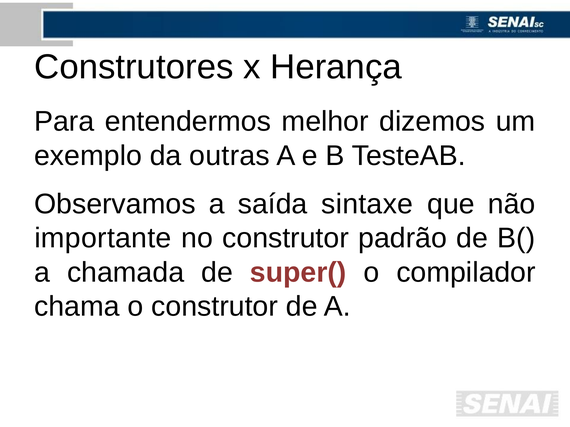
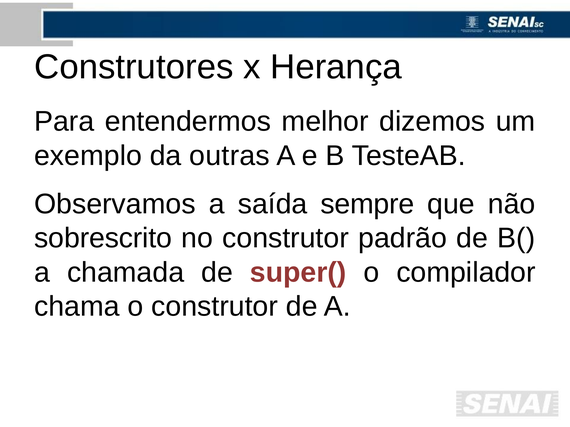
sintaxe: sintaxe -> sempre (367, 204)
importante: importante -> sobrescrito (103, 239)
